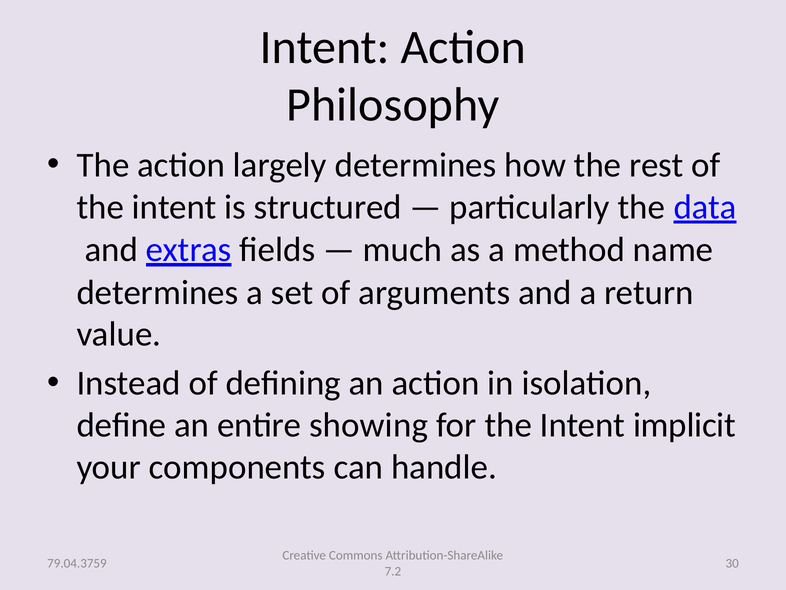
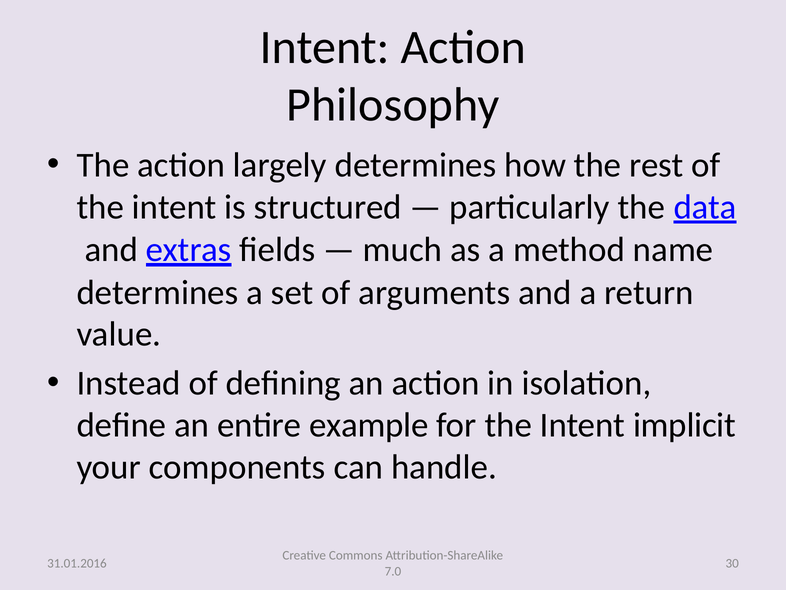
showing: showing -> example (369, 425)
79.04.3759: 79.04.3759 -> 31.01.2016 (77, 563)
7.2: 7.2 -> 7.0 (393, 571)
